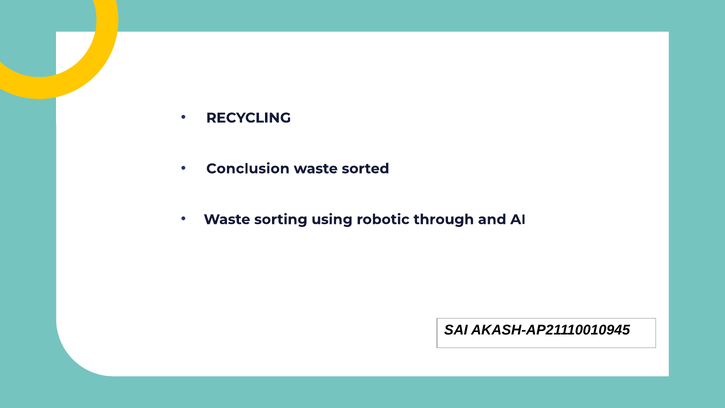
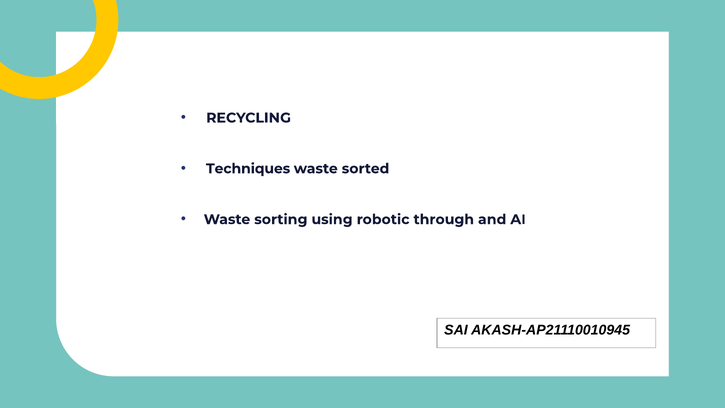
Conclusion: Conclusion -> Techniques (248, 169)
